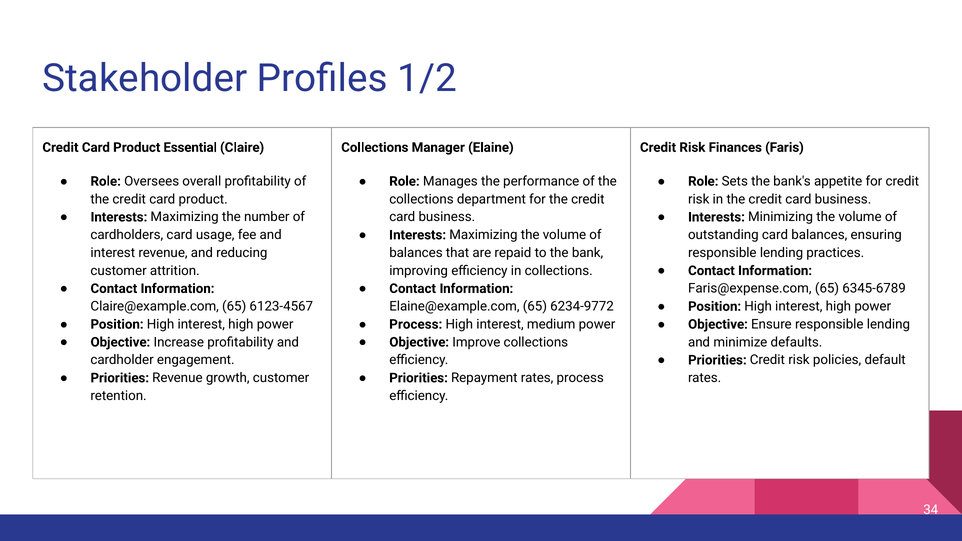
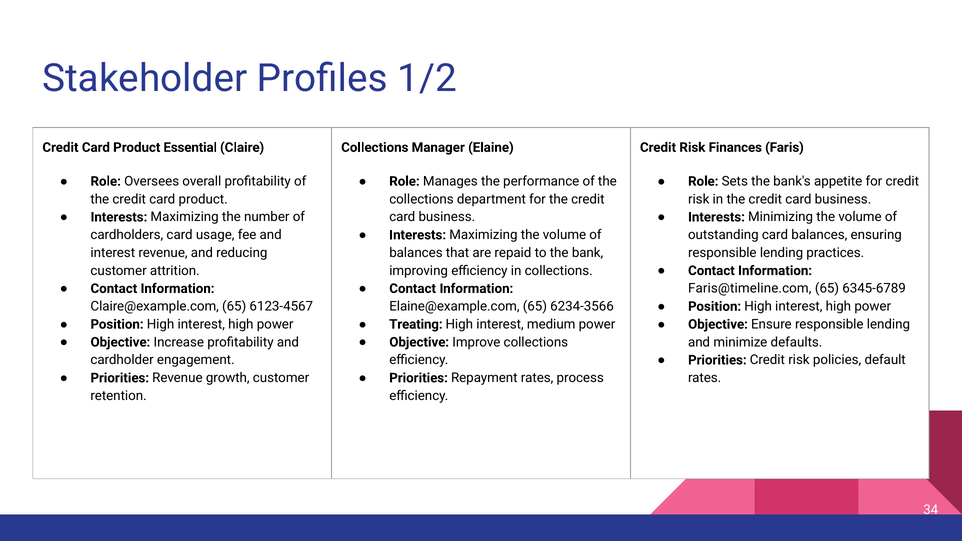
Faris@expense.com: Faris@expense.com -> Faris@timeline.com (750, 289)
6234-9772: 6234-9772 -> 6234-3566 (582, 306)
Process: Process -> Treating (416, 324)
